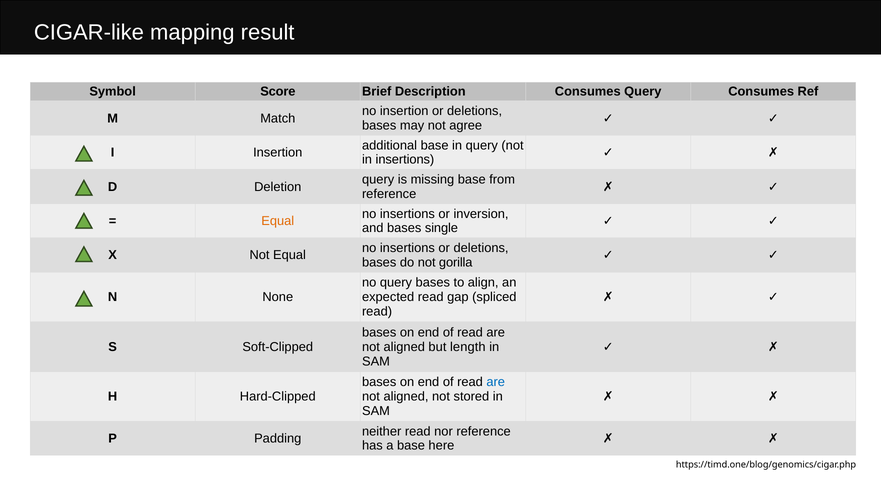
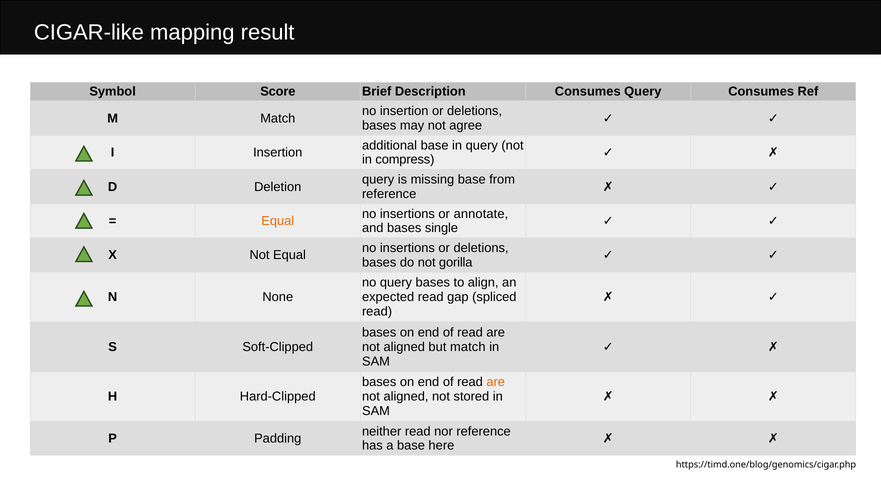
in insertions: insertions -> compress (405, 160)
inversion: inversion -> annotate (481, 214)
but length: length -> match (468, 347)
are colour: blue -> orange (496, 382)
